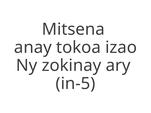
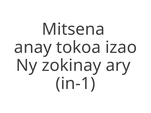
in-5: in-5 -> in-1 (75, 84)
